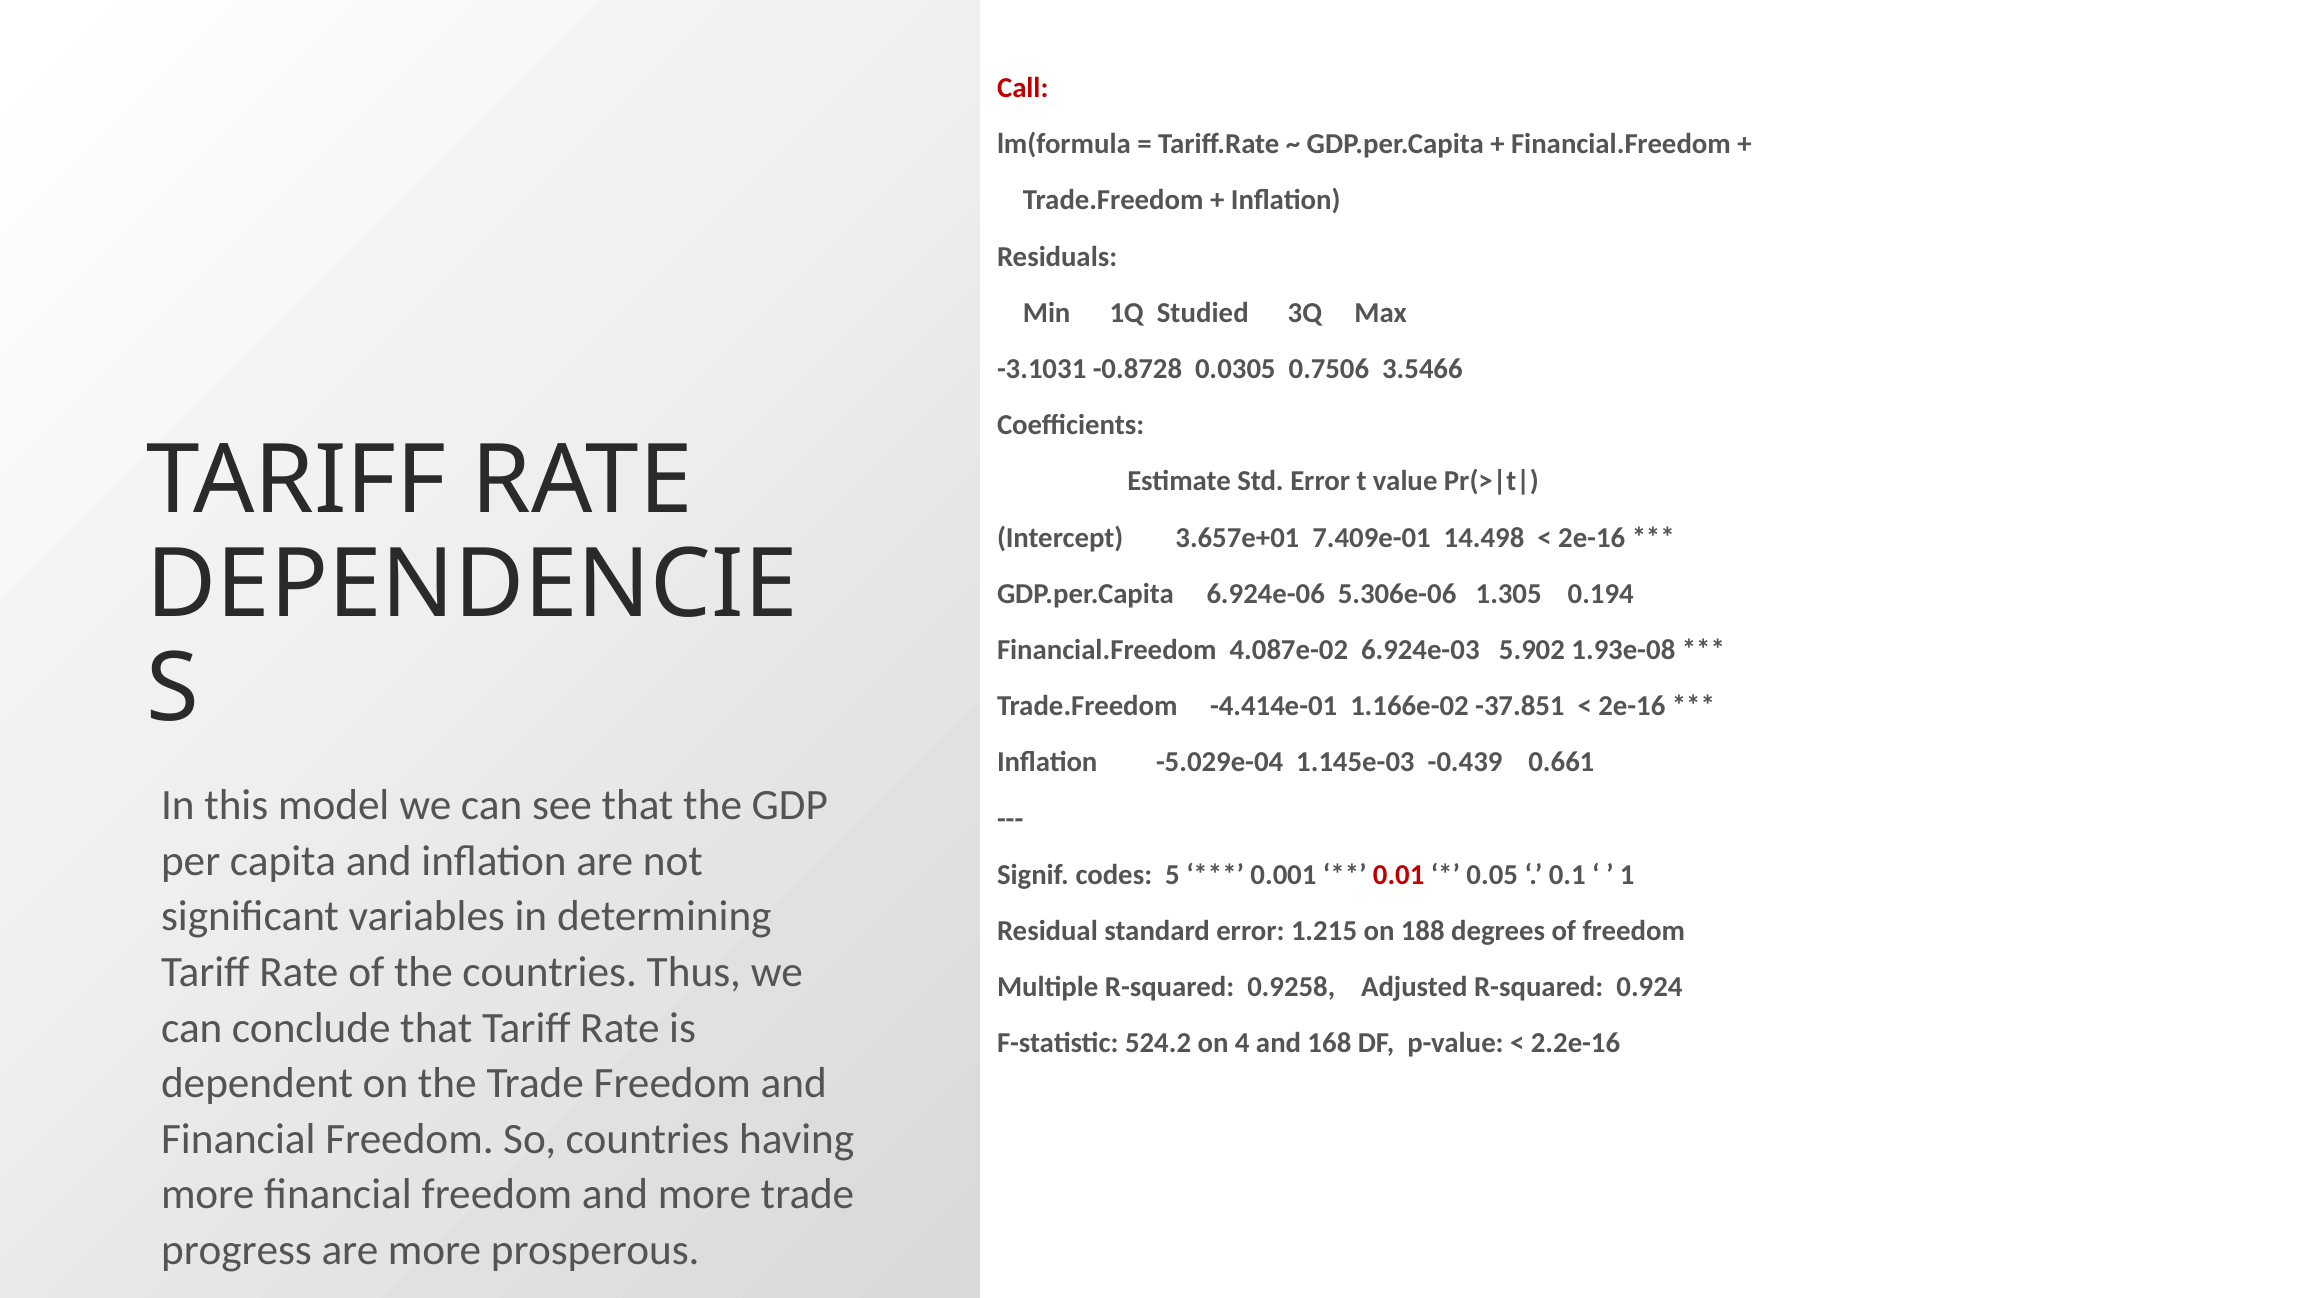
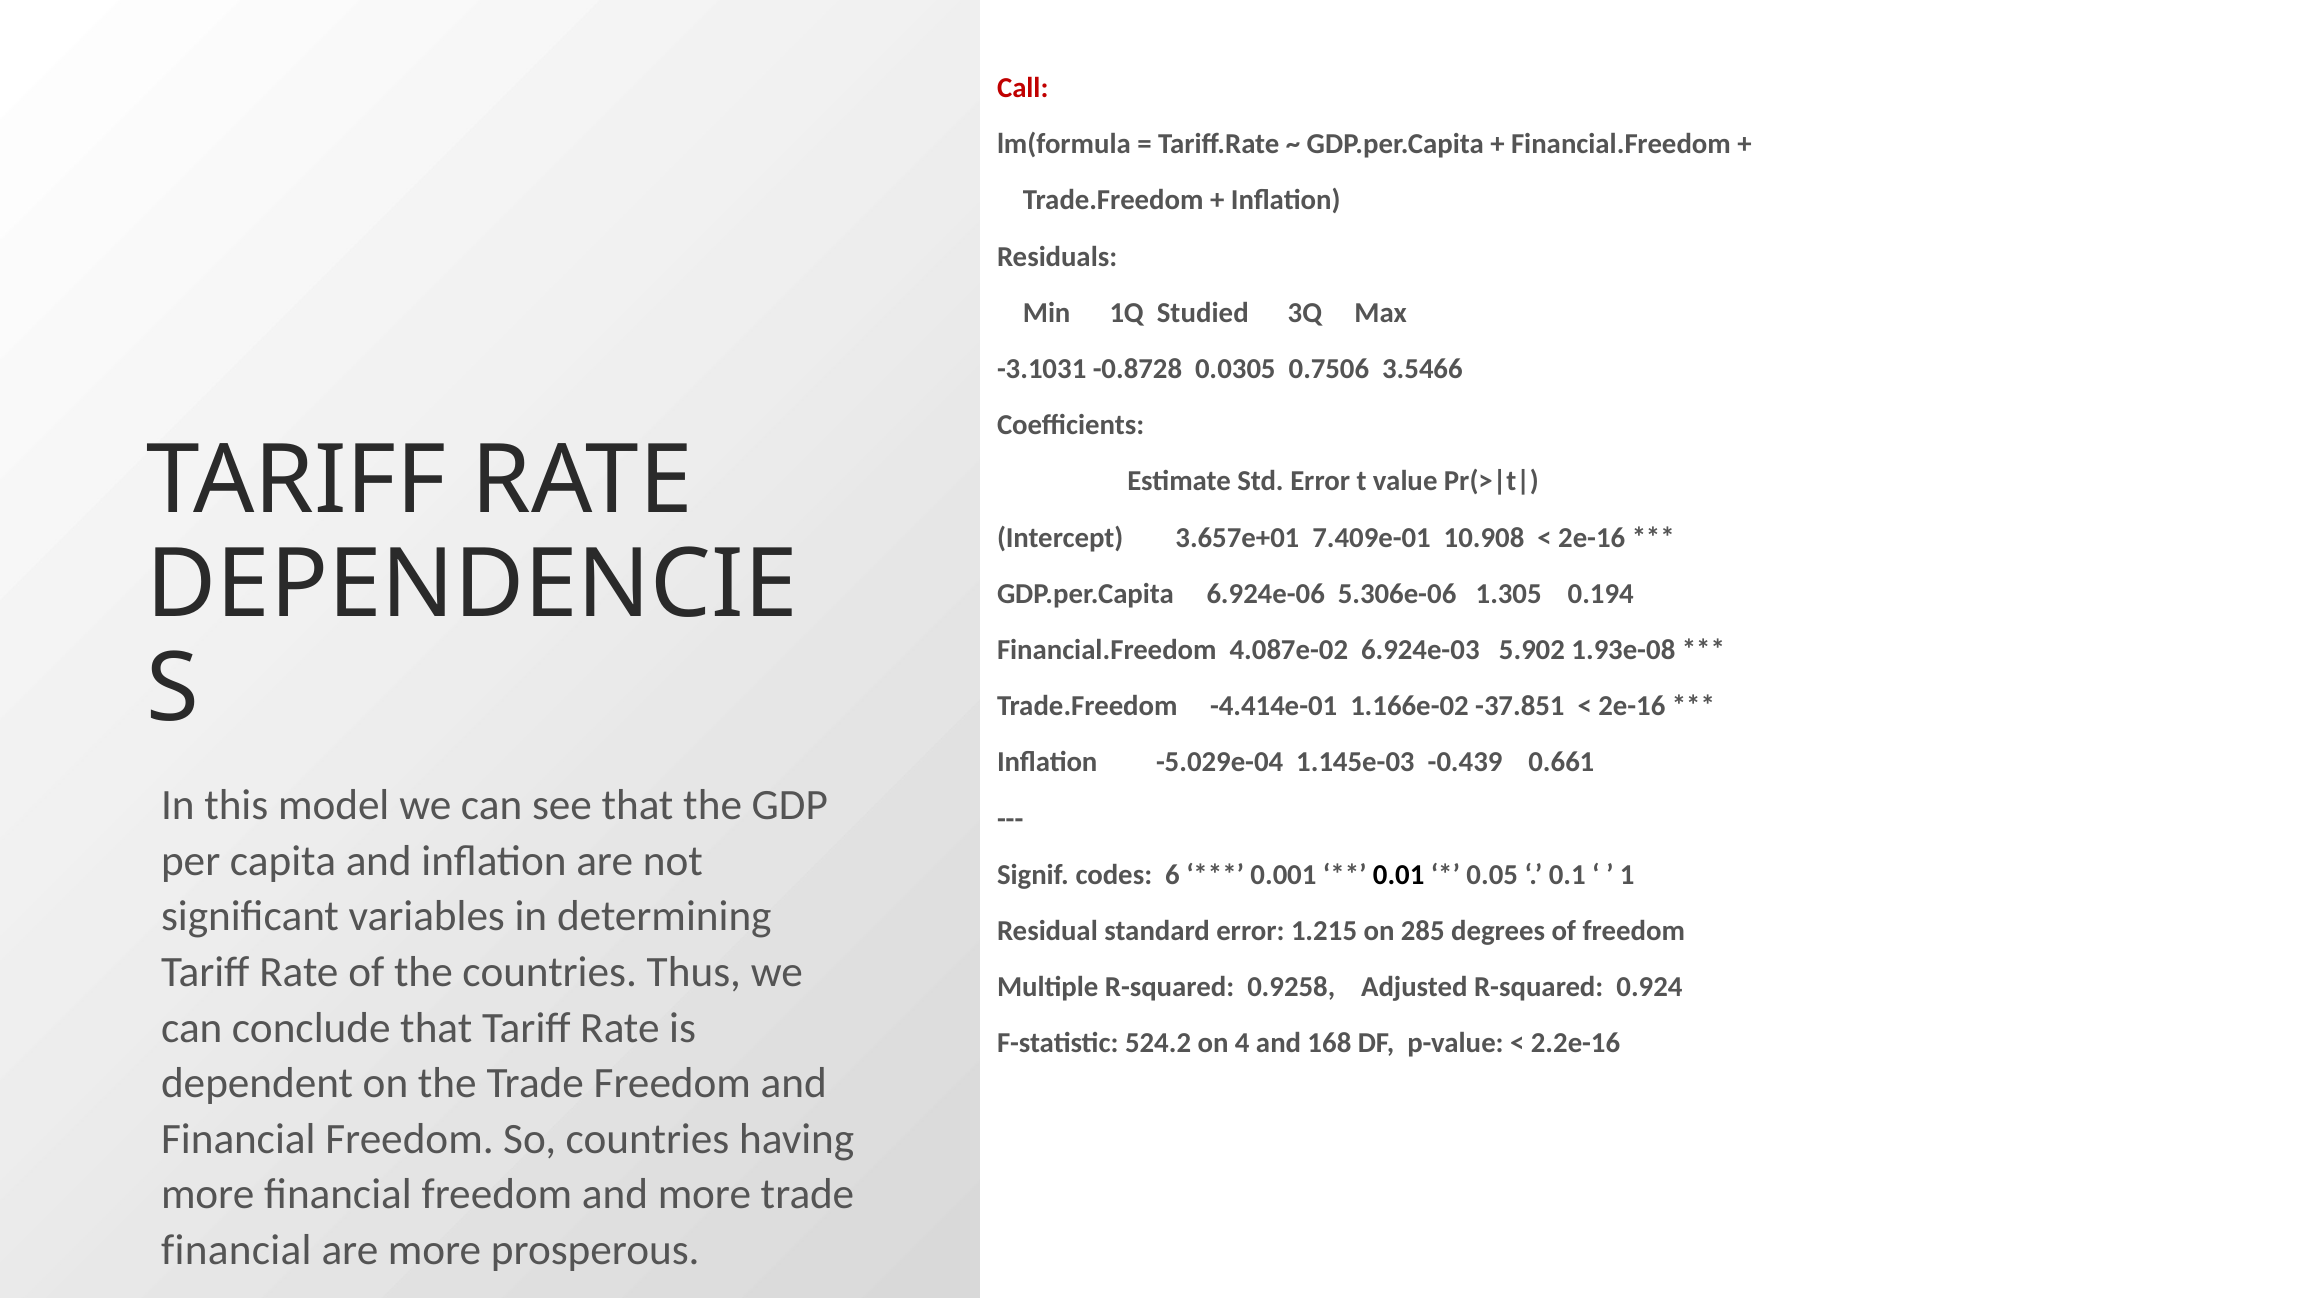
14.498: 14.498 -> 10.908 (1484, 537)
5: 5 -> 6 (1172, 874)
0.01 colour: red -> black (1399, 874)
188: 188 -> 285 (1423, 931)
progress: progress -> financial (236, 1249)
